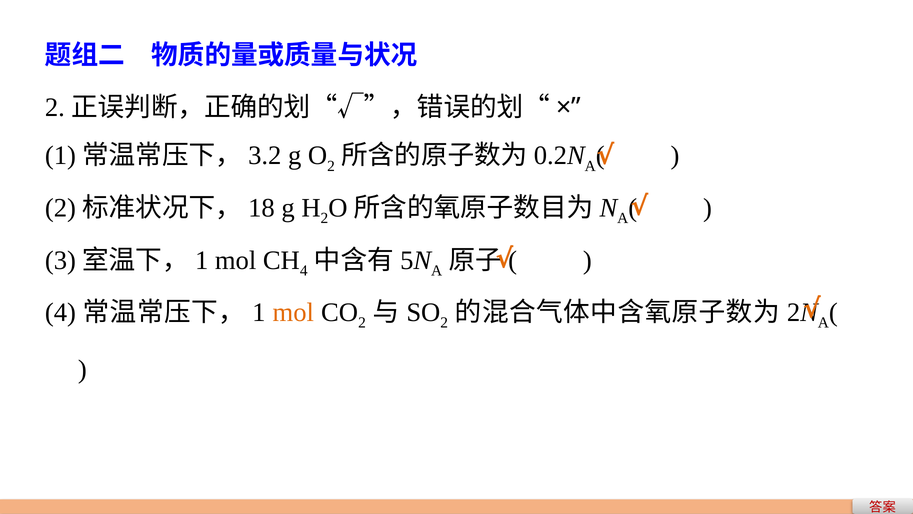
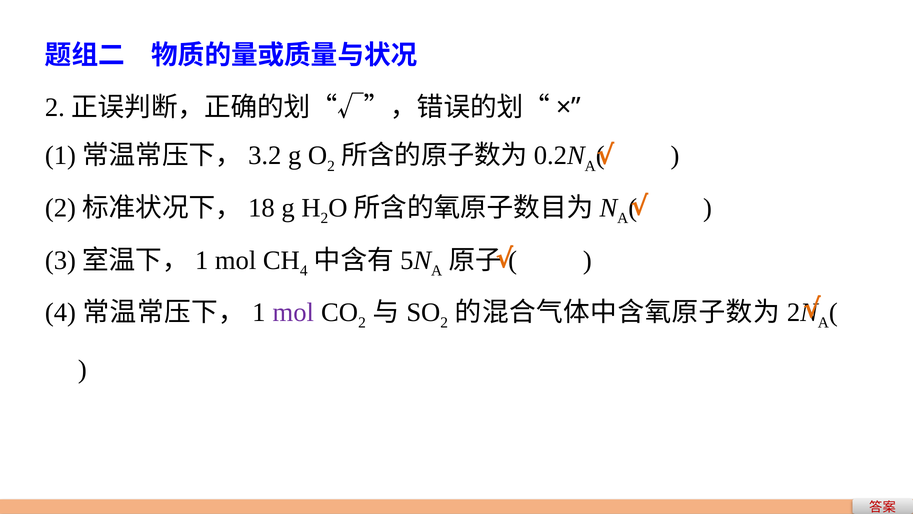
mol colour: orange -> purple (293, 312)
